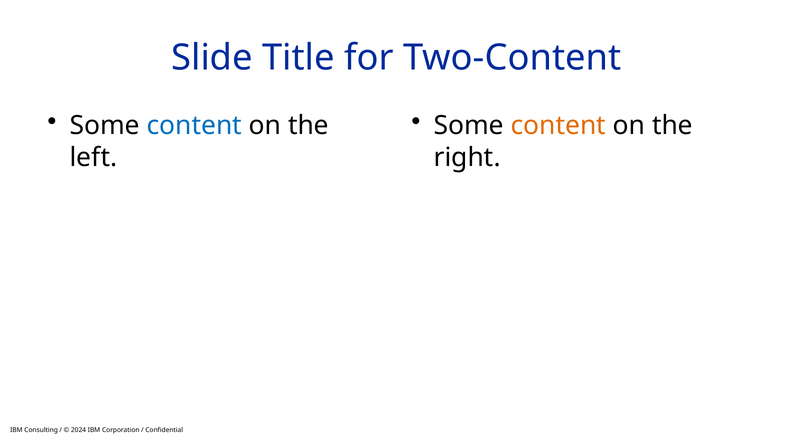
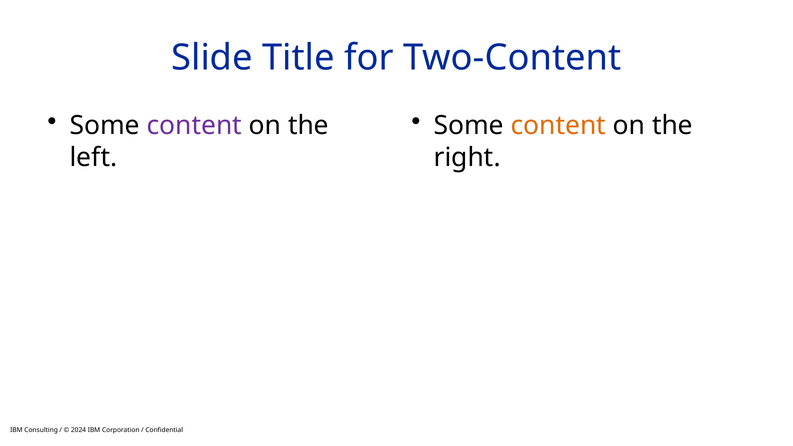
content colour: blue -> purple (194, 126)
